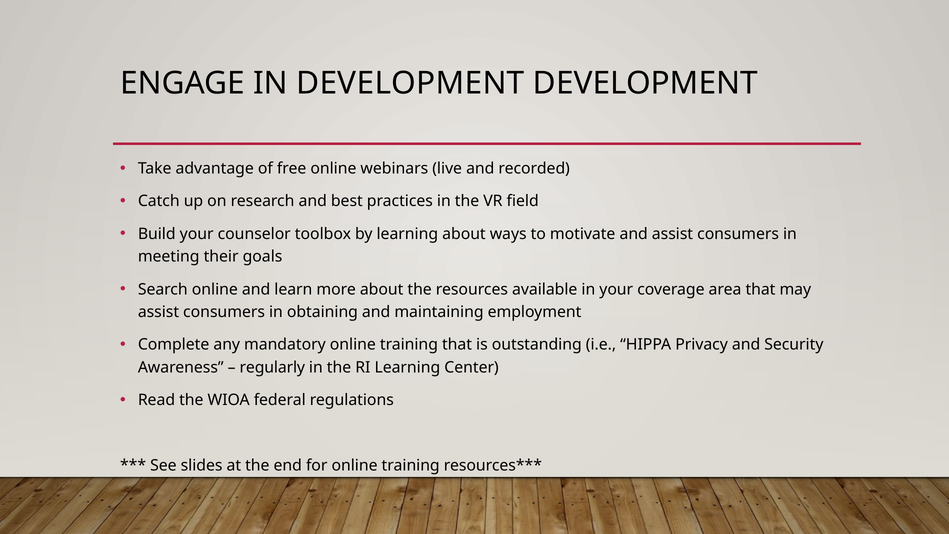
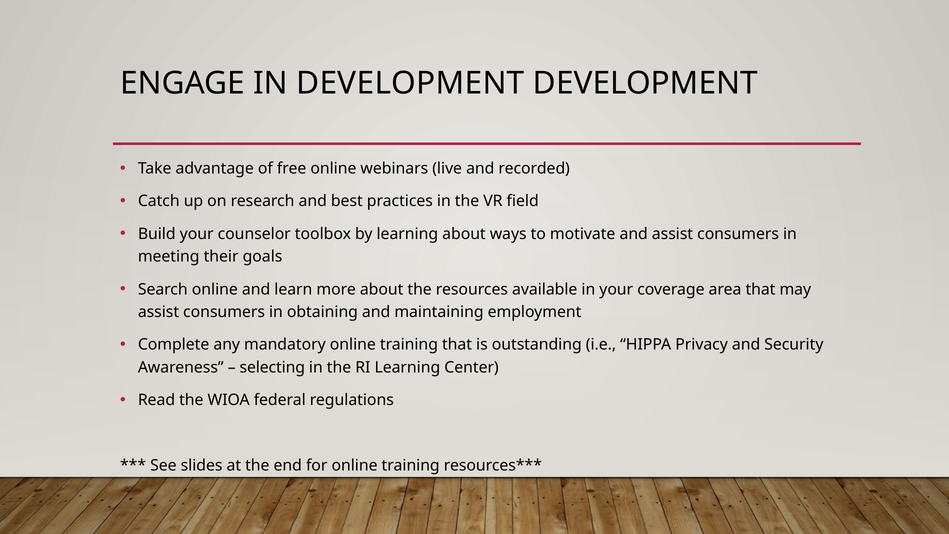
regularly: regularly -> selecting (272, 367)
